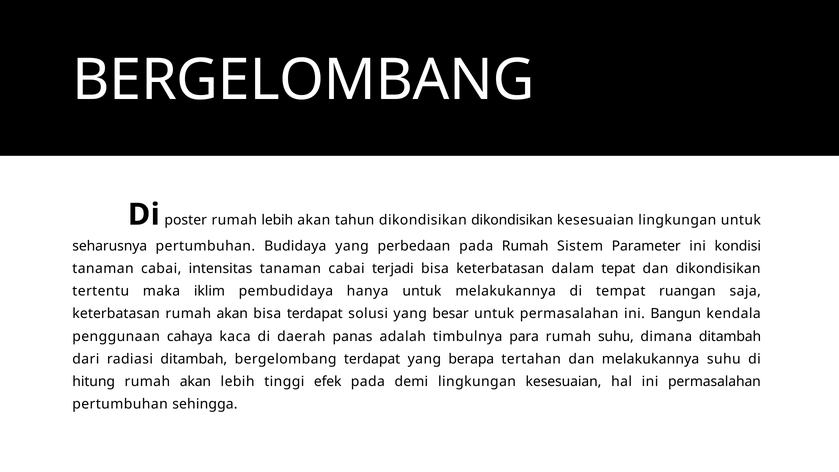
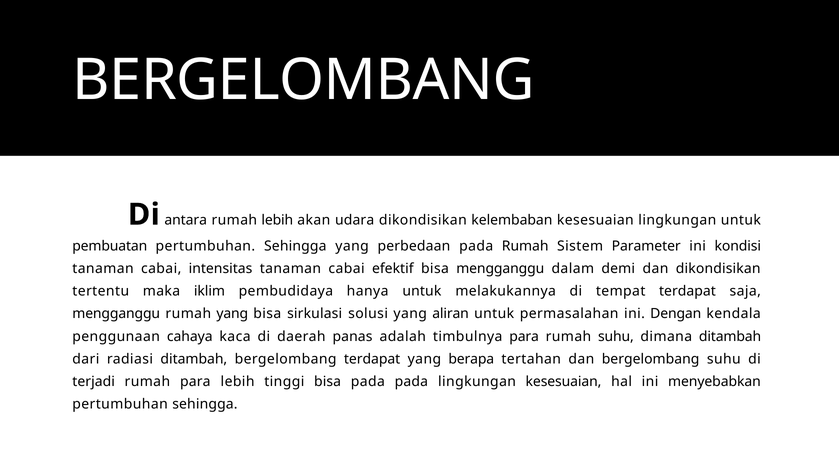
poster: poster -> antara (186, 220)
tahun: tahun -> udara (355, 220)
dikondisikan dikondisikan: dikondisikan -> kelembaban (512, 220)
seharusnya: seharusnya -> pembuatan (110, 246)
Budidaya: Budidaya -> Sehingga (295, 246)
terjadi: terjadi -> efektif (393, 269)
bisa keterbatasan: keterbatasan -> mengganggu (500, 269)
tepat: tepat -> demi (618, 269)
tempat ruangan: ruangan -> terdapat (687, 291)
keterbatasan: keterbatasan -> mengganggu (116, 314)
akan: akan -> yang (232, 314)
bisa terdapat: terdapat -> sirkulasi (315, 314)
besar: besar -> aliran (451, 314)
Bangun: Bangun -> Dengan (676, 314)
dan melakukannya: melakukannya -> bergelombang (651, 359)
hitung: hitung -> terjadi (94, 382)
akan: akan -> para (195, 382)
tinggi efek: efek -> bisa (328, 382)
pada demi: demi -> pada (411, 382)
ini permasalahan: permasalahan -> menyebabkan (714, 382)
